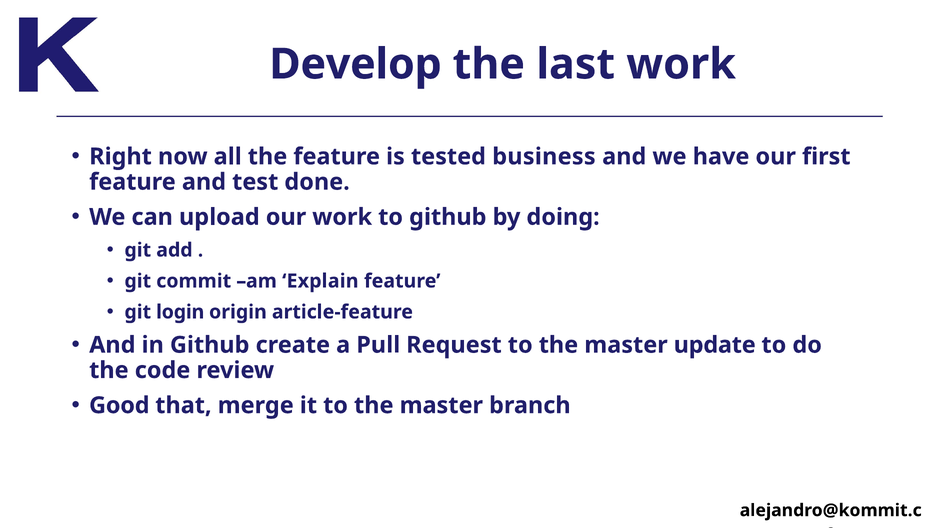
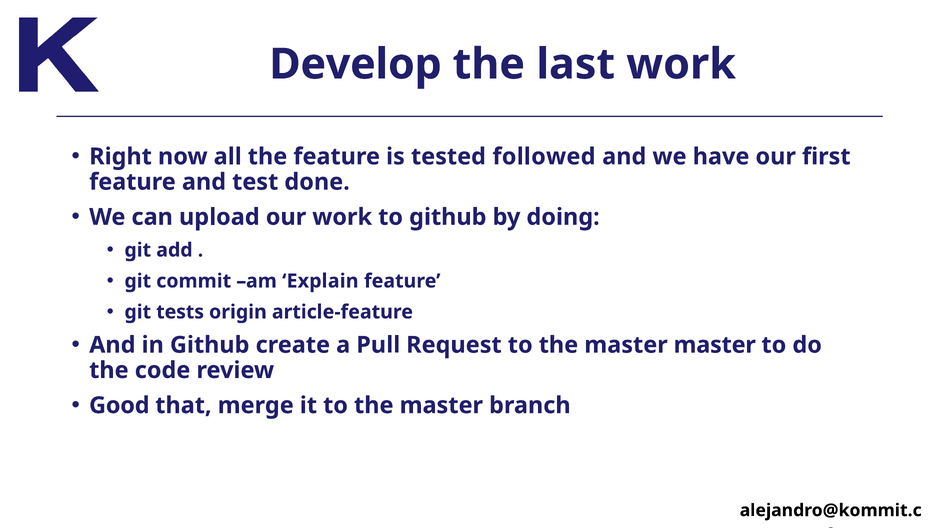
business: business -> followed (544, 157)
login: login -> tests (180, 312)
master update: update -> master (715, 345)
